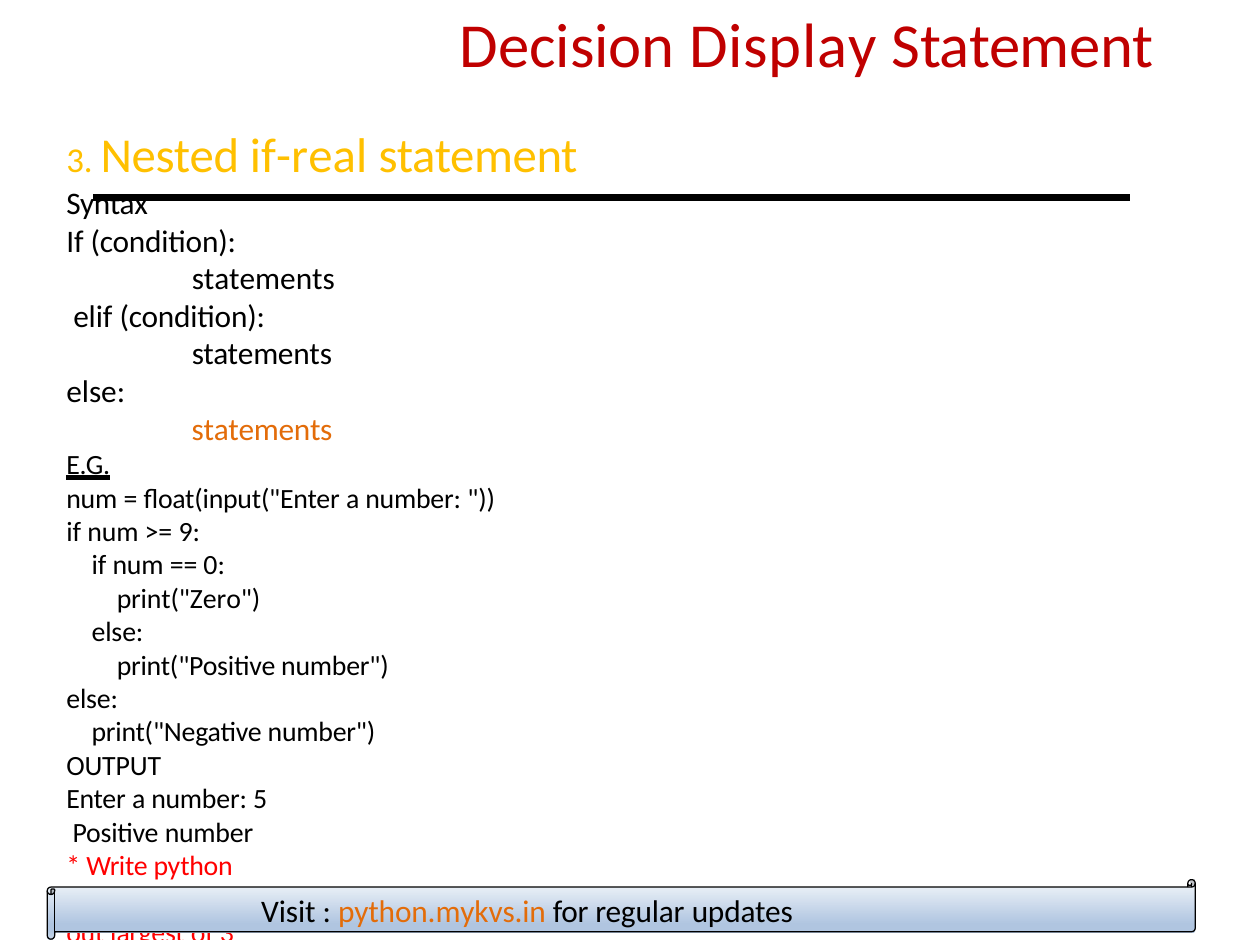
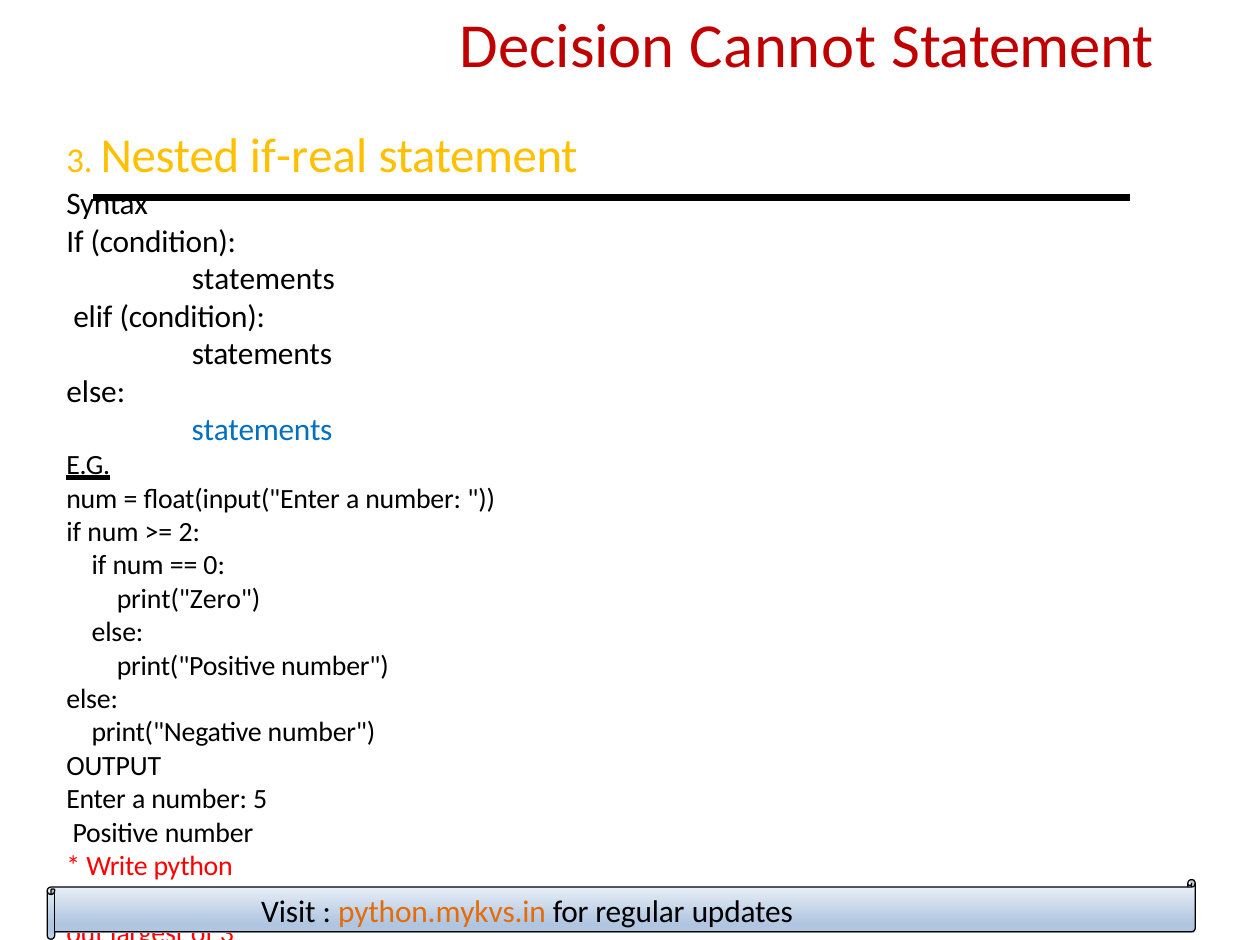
Display: Display -> Cannot (783, 47)
statements colour: orange -> blue (262, 430)
9: 9 -> 2 (189, 533)
